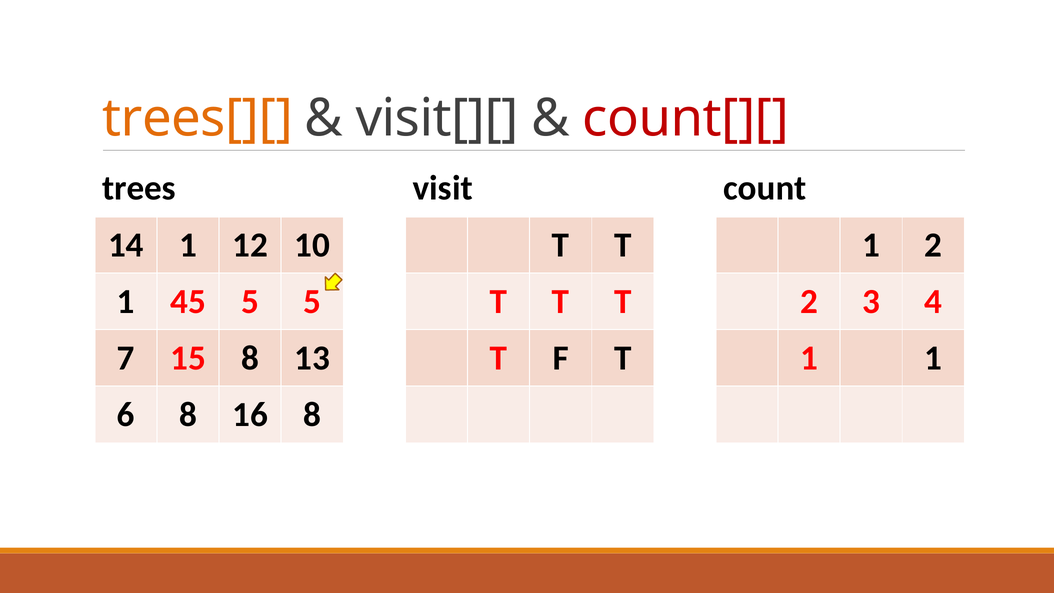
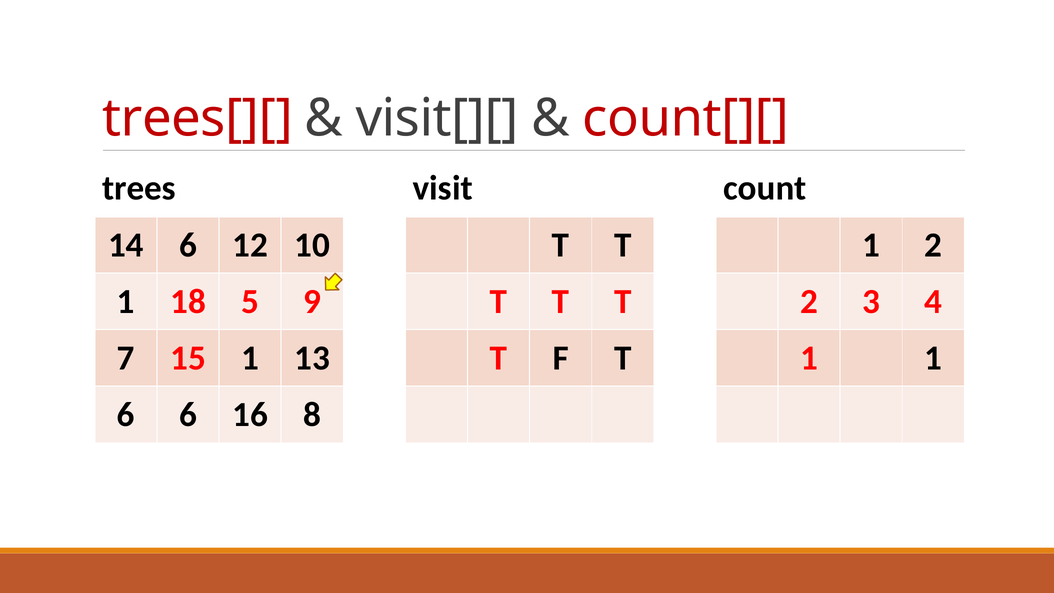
trees[][ colour: orange -> red (198, 118)
14 1: 1 -> 6 (188, 245)
45: 45 -> 18 (188, 302)
5 5: 5 -> 9 (312, 302)
15 8: 8 -> 1 (250, 358)
6 8: 8 -> 6 (188, 415)
